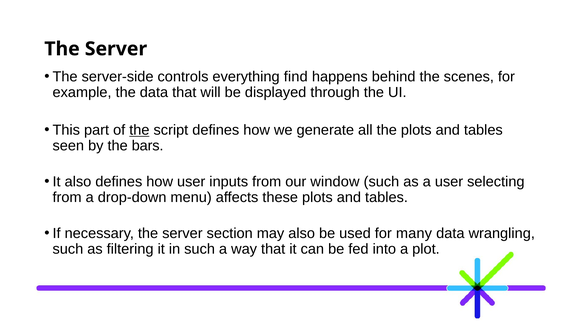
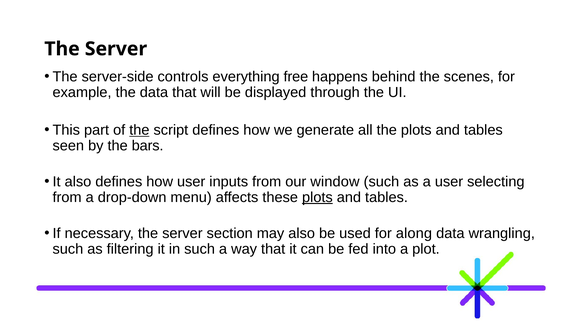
find: find -> free (296, 77)
plots underline: none -> present (317, 198)
many: many -> along (414, 234)
